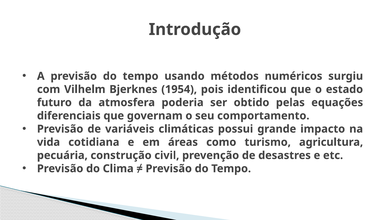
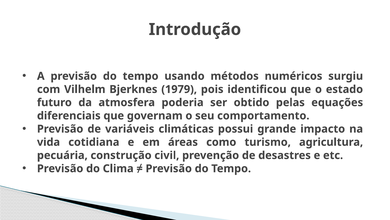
1954: 1954 -> 1979 (179, 89)
